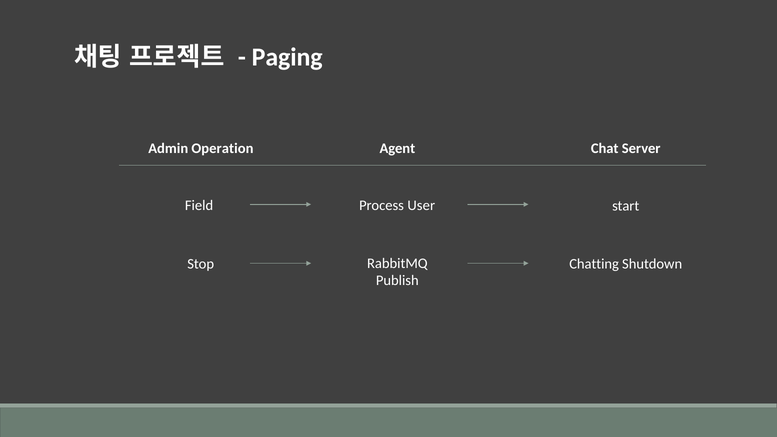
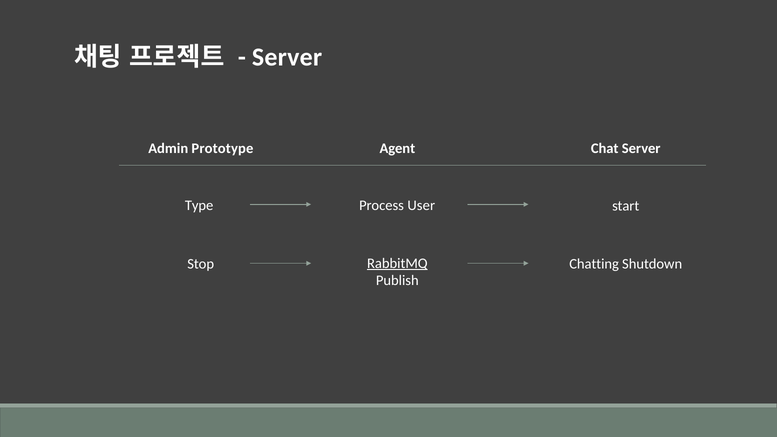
Paging: Paging -> Server (287, 57)
Operation: Operation -> Prototype (222, 149)
Field: Field -> Type (199, 205)
RabbitMQ underline: none -> present (397, 263)
